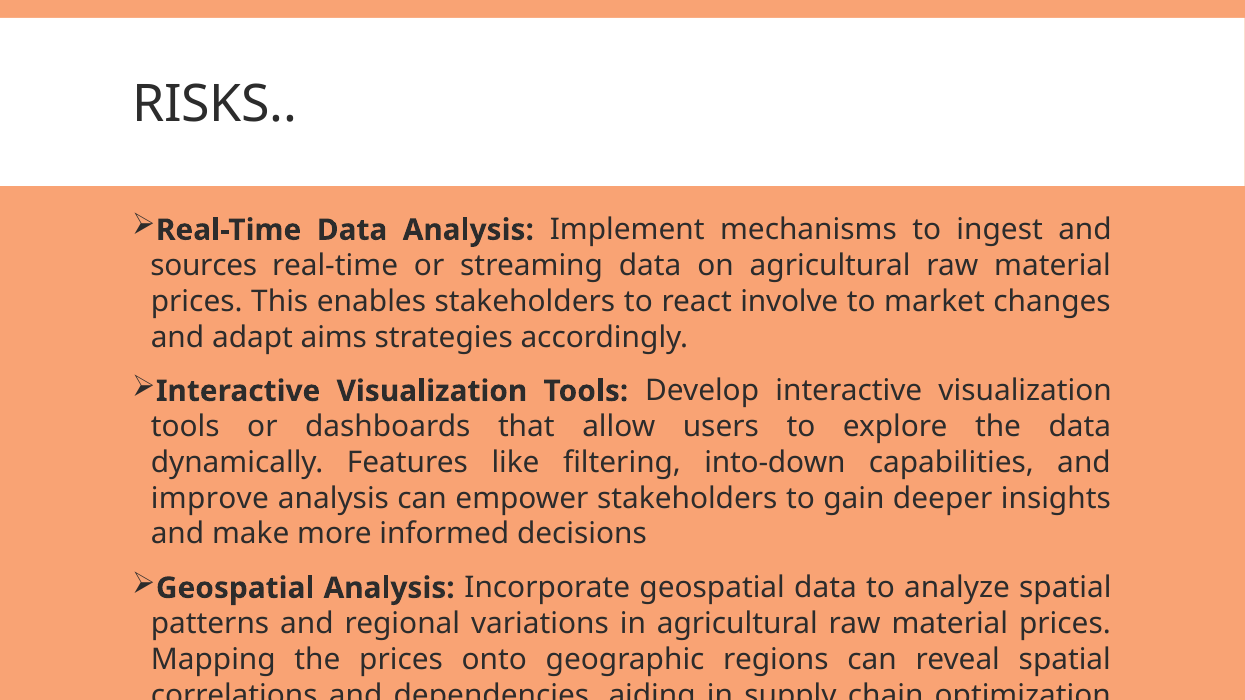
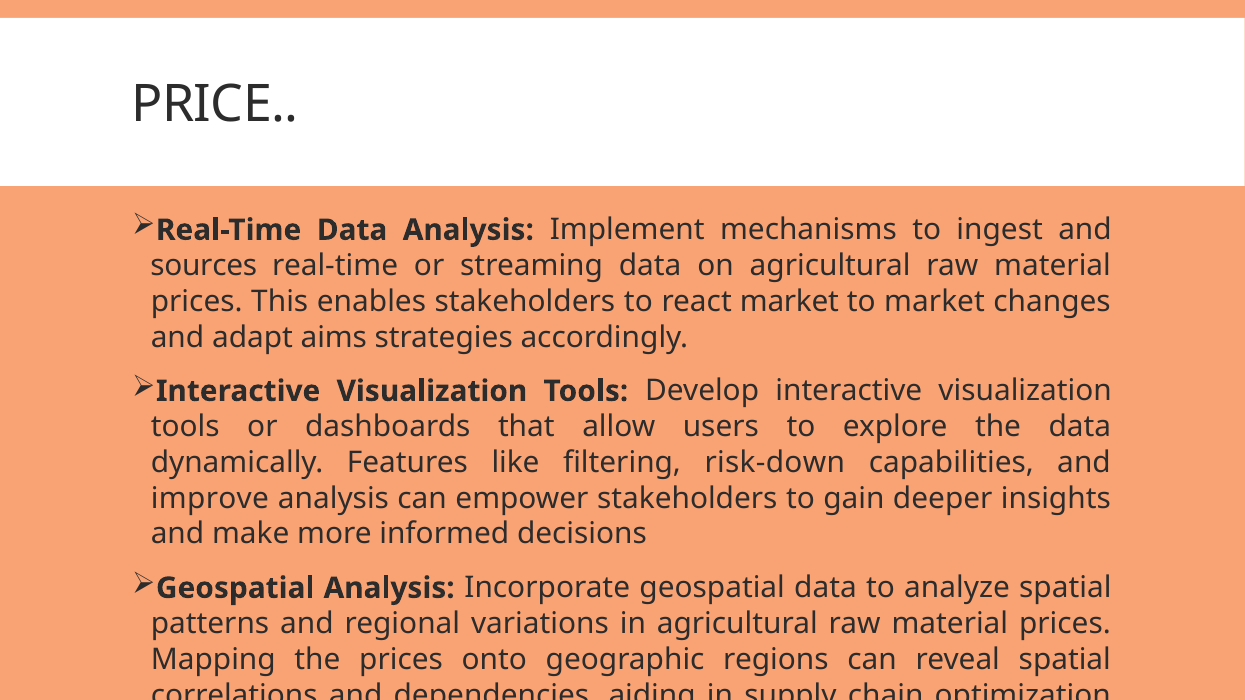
RISKS: RISKS -> PRICE (215, 105)
react involve: involve -> market (789, 302)
into-down: into-down -> risk-down (775, 463)
